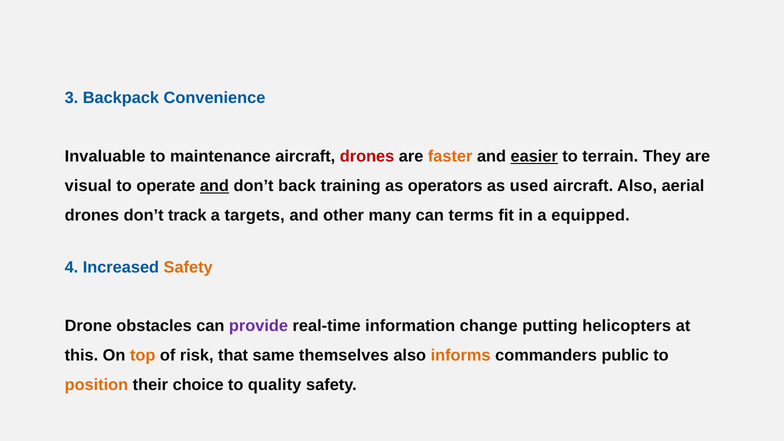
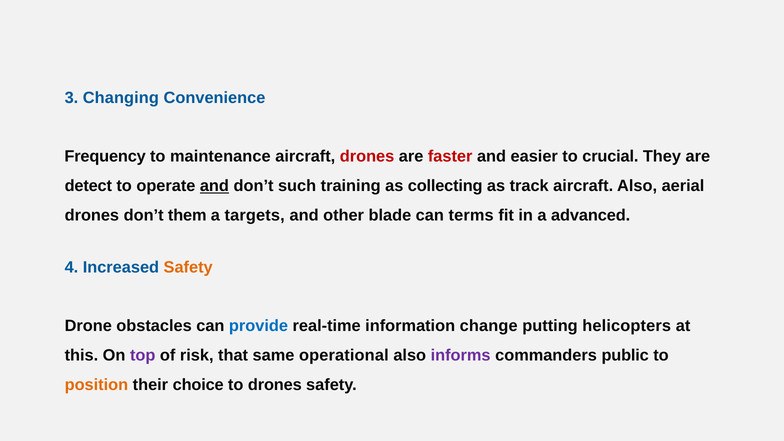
Backpack: Backpack -> Changing (121, 98)
Invaluable: Invaluable -> Frequency (105, 156)
faster colour: orange -> red (450, 156)
easier underline: present -> none (534, 156)
terrain: terrain -> crucial (610, 156)
visual: visual -> detect (88, 186)
back: back -> such (297, 186)
operators: operators -> collecting (445, 186)
used: used -> track (529, 186)
track: track -> them (187, 215)
many: many -> blade (390, 215)
equipped: equipped -> advanced (591, 215)
provide colour: purple -> blue (258, 326)
top colour: orange -> purple (143, 355)
themselves: themselves -> operational (344, 355)
informs colour: orange -> purple (461, 355)
to quality: quality -> drones (275, 385)
